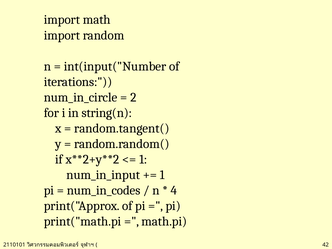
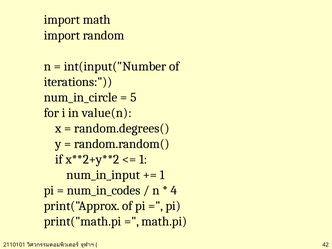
2: 2 -> 5 (133, 97)
string(n: string(n -> value(n (107, 113)
random.tangent(: random.tangent( -> random.degrees( (122, 128)
